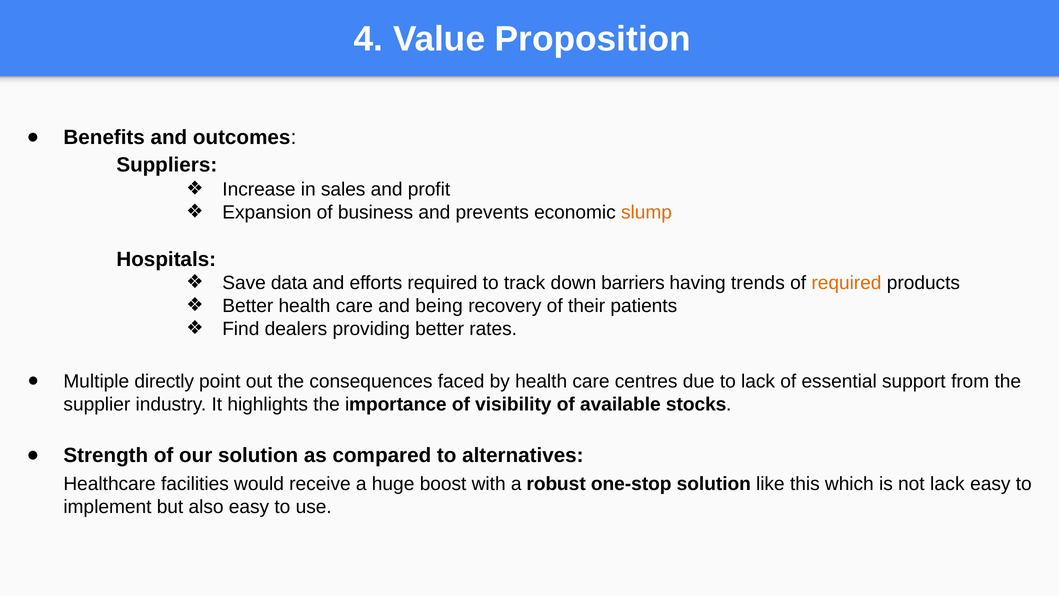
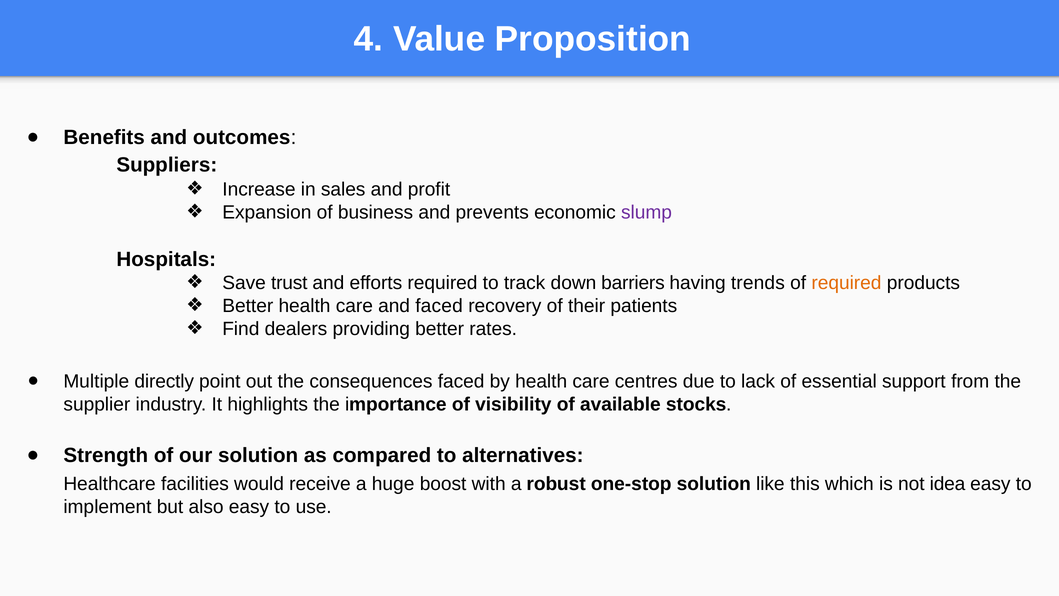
slump colour: orange -> purple (647, 212)
data: data -> trust (289, 283)
and being: being -> faced (439, 306)
not lack: lack -> idea (948, 484)
